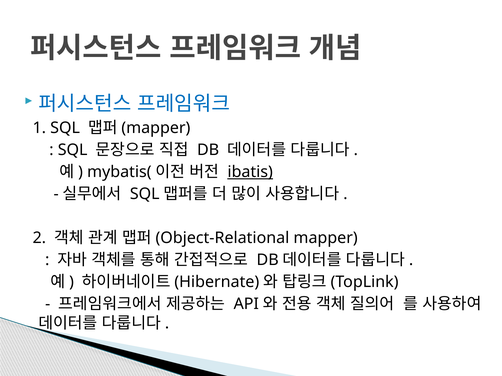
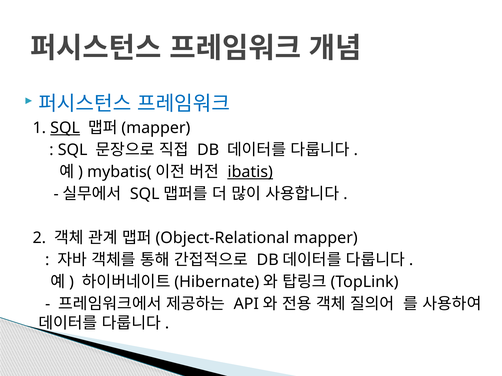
SQL underline: none -> present (65, 128)
